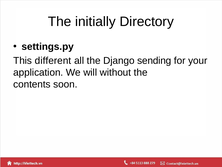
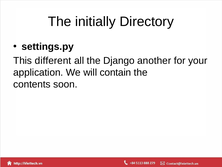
sending: sending -> another (154, 60)
without: without -> contain (115, 72)
